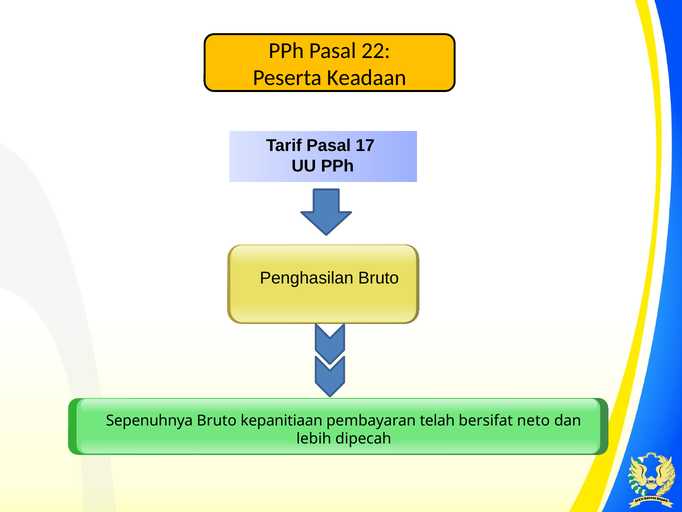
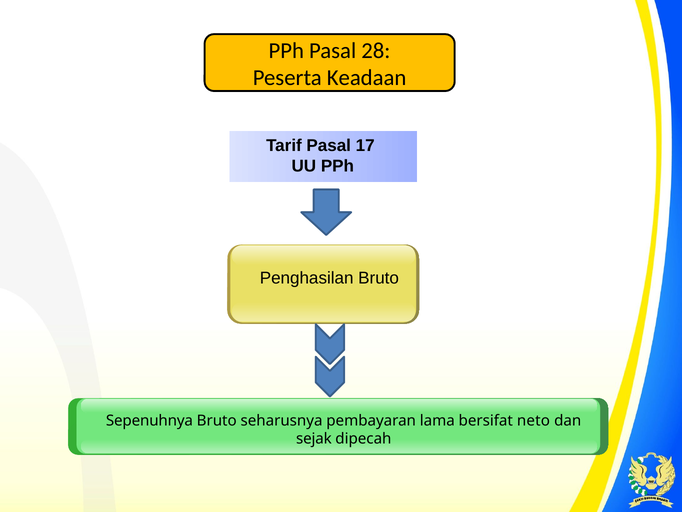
22: 22 -> 28 (376, 50)
kepanitiaan: kepanitiaan -> seharusnya (282, 420)
telah: telah -> lama (437, 420)
lebih: lebih -> sejak (314, 438)
